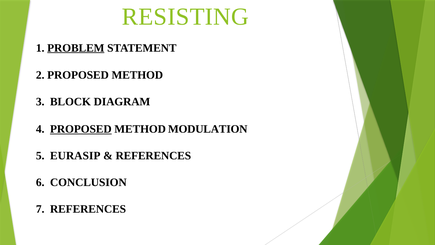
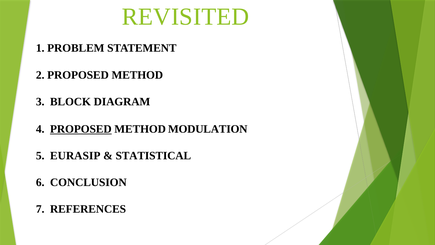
RESISTING: RESISTING -> REVISITED (185, 17)
PROBLEM underline: present -> none (76, 48)
REFERENCES: REFERENCES -> STATISTICAL (153, 156)
